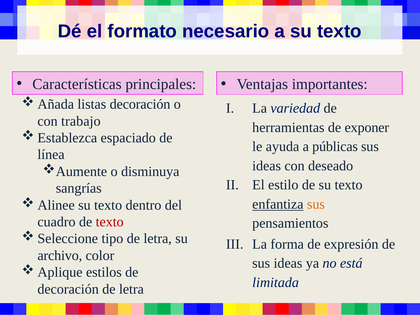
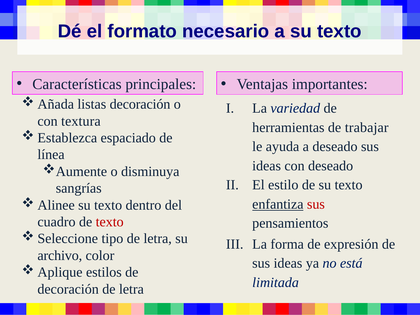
trabajo: trabajo -> textura (81, 121)
exponer: exponer -> trabajar (367, 128)
a públicas: públicas -> deseado (335, 147)
sus colour: orange -> red (316, 204)
